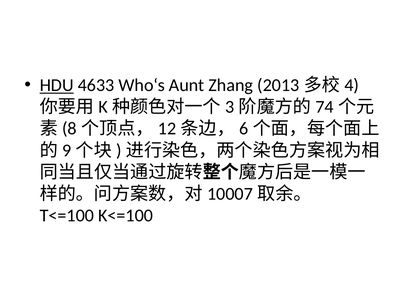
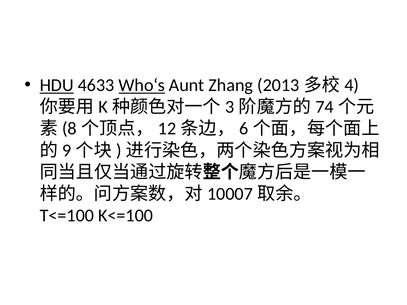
Who‘s underline: none -> present (142, 85)
